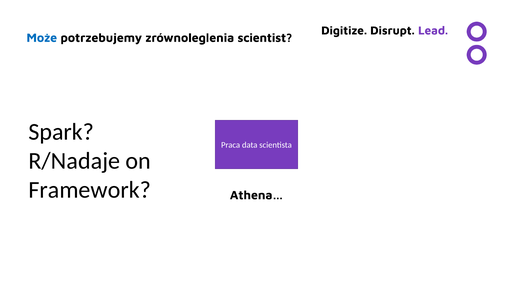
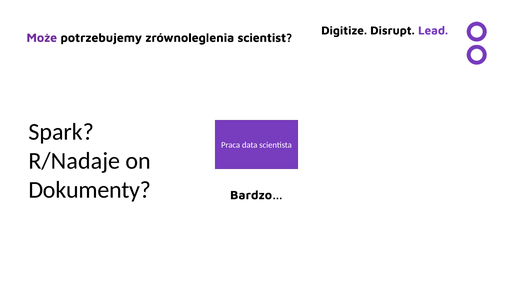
Może colour: blue -> purple (42, 38)
Framework: Framework -> Dokumenty (90, 190)
Athena…: Athena… -> Bardzo… (256, 195)
